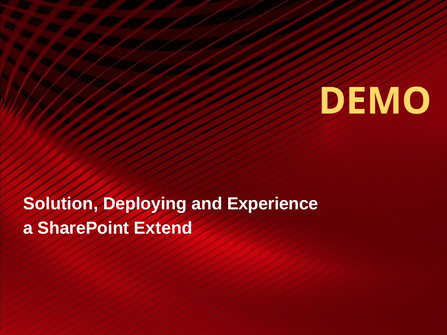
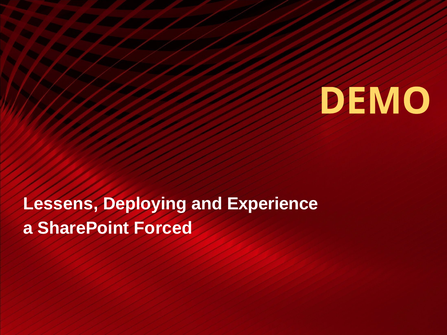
Solution: Solution -> Lessens (61, 204)
Extend: Extend -> Forced (163, 228)
